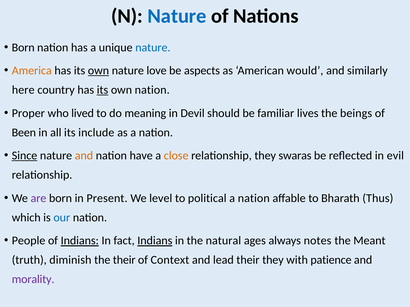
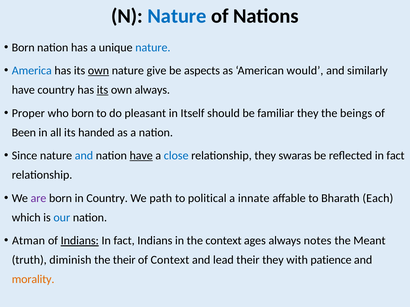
America colour: orange -> blue (32, 71)
love: love -> give (156, 71)
here: here -> have (23, 90)
own nation: nation -> always (152, 90)
who lived: lived -> born (83, 113)
meaning: meaning -> pleasant (145, 113)
Devil: Devil -> Itself (193, 113)
familiar lives: lives -> they (308, 113)
include: include -> handed (96, 133)
Since underline: present -> none (25, 156)
and colour: orange -> blue (84, 156)
have underline: none -> present (141, 156)
close colour: orange -> blue (176, 156)
reflected in evil: evil -> fact (396, 156)
in Present: Present -> Country (107, 199)
level: level -> path (161, 199)
nation: nation -> innate (254, 199)
Thus: Thus -> Each (378, 199)
People: People -> Atman (28, 241)
Indians underline: present -> none (155, 241)
the natural: natural -> context (223, 241)
morality colour: purple -> orange (33, 280)
